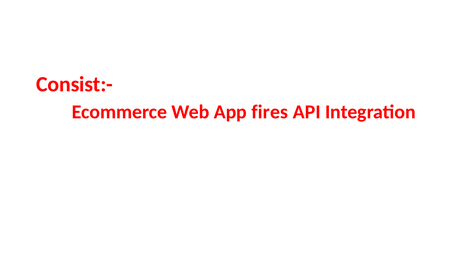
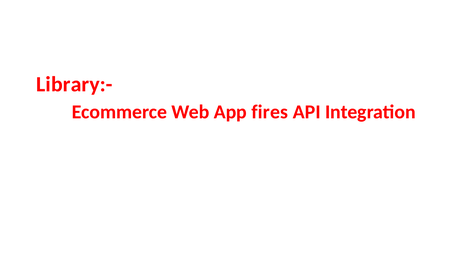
Consist:-: Consist:- -> Library:- (74, 85)
